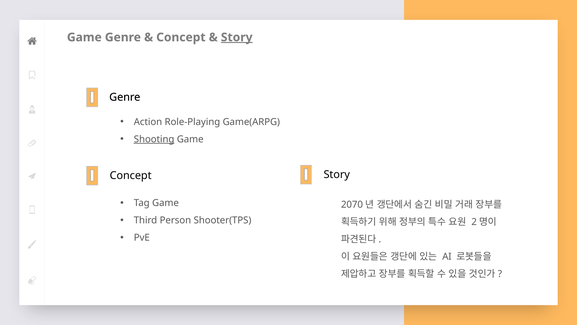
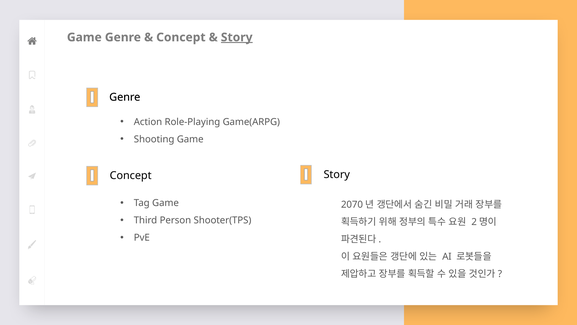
Shooting underline: present -> none (154, 139)
